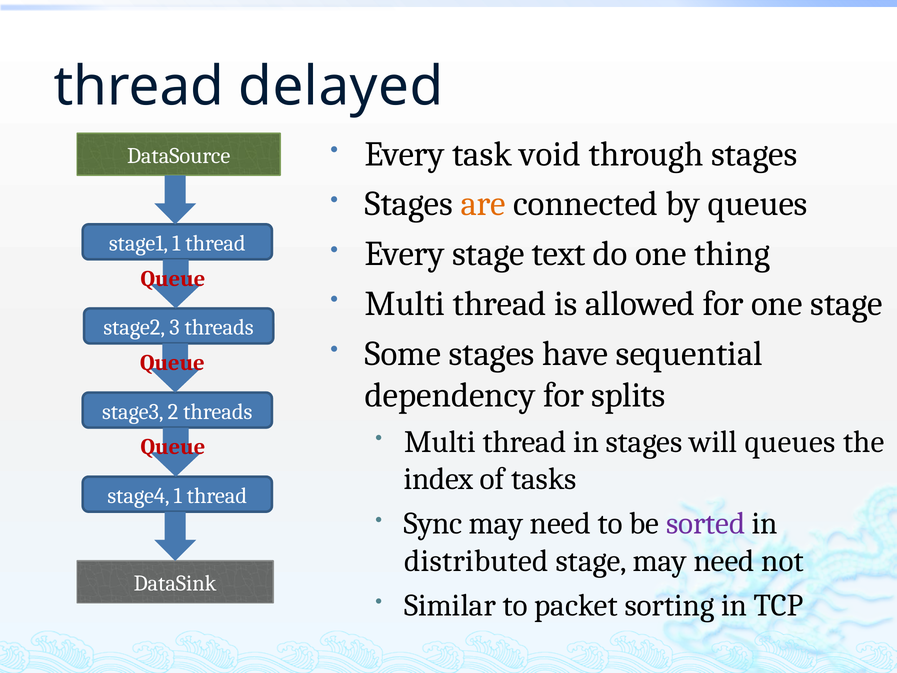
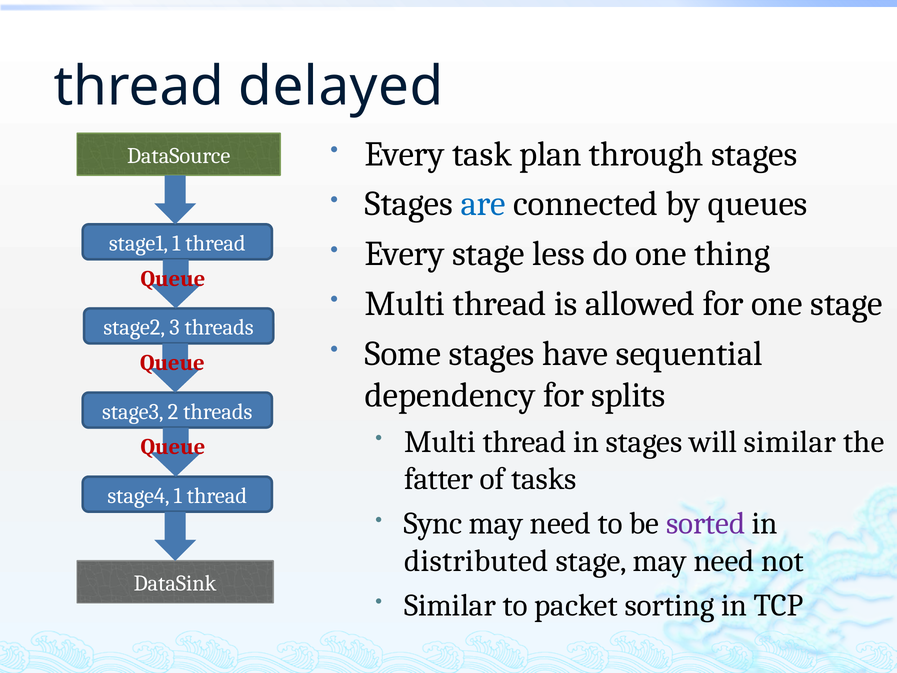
void: void -> plan (550, 154)
are colour: orange -> blue (483, 204)
text: text -> less (558, 254)
will queues: queues -> similar (790, 442)
index: index -> fatter (439, 479)
